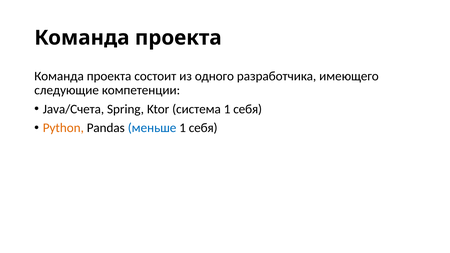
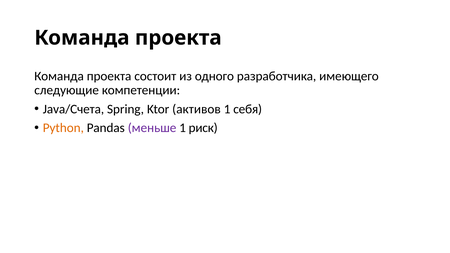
система: система -> активов (196, 109)
меньше colour: blue -> purple (152, 128)
себя: себя -> риск (203, 128)
